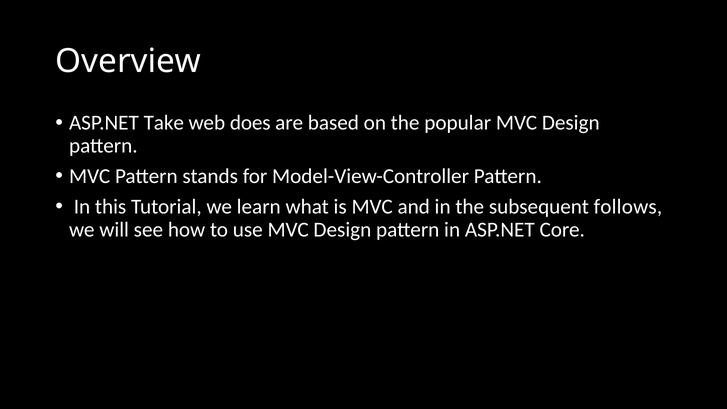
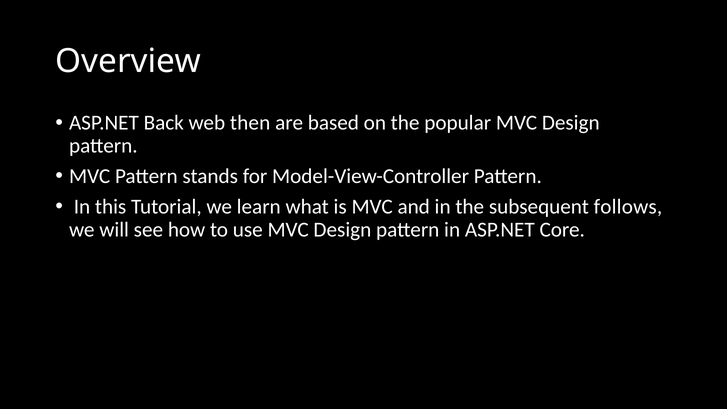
Take: Take -> Back (164, 123)
does: does -> then (250, 123)
